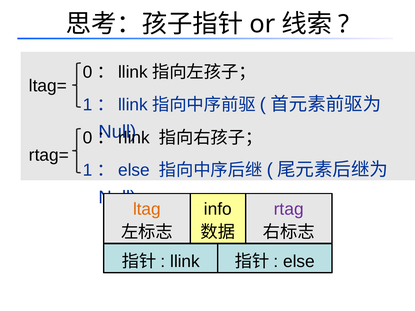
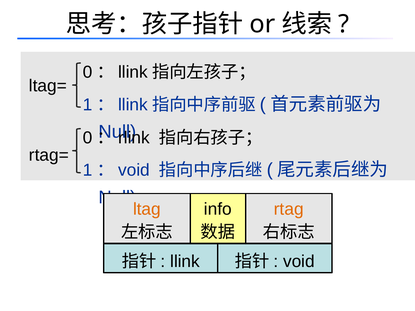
else: else -> void (134, 170)
rtag colour: purple -> orange (289, 209)
else: else -> void (299, 262)
